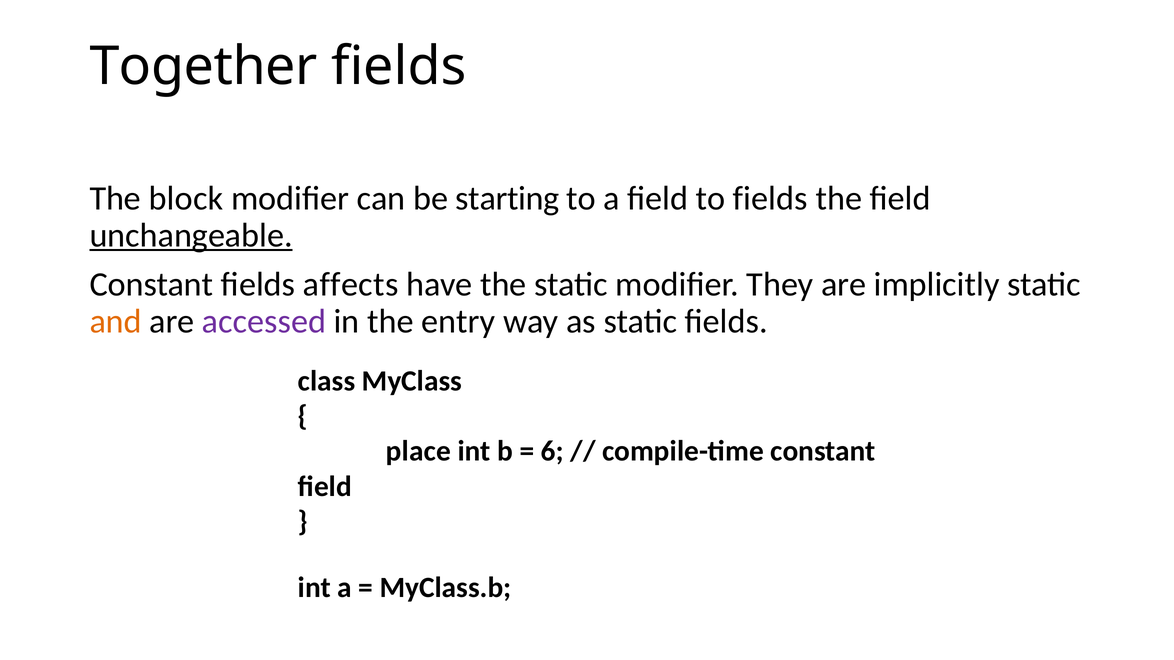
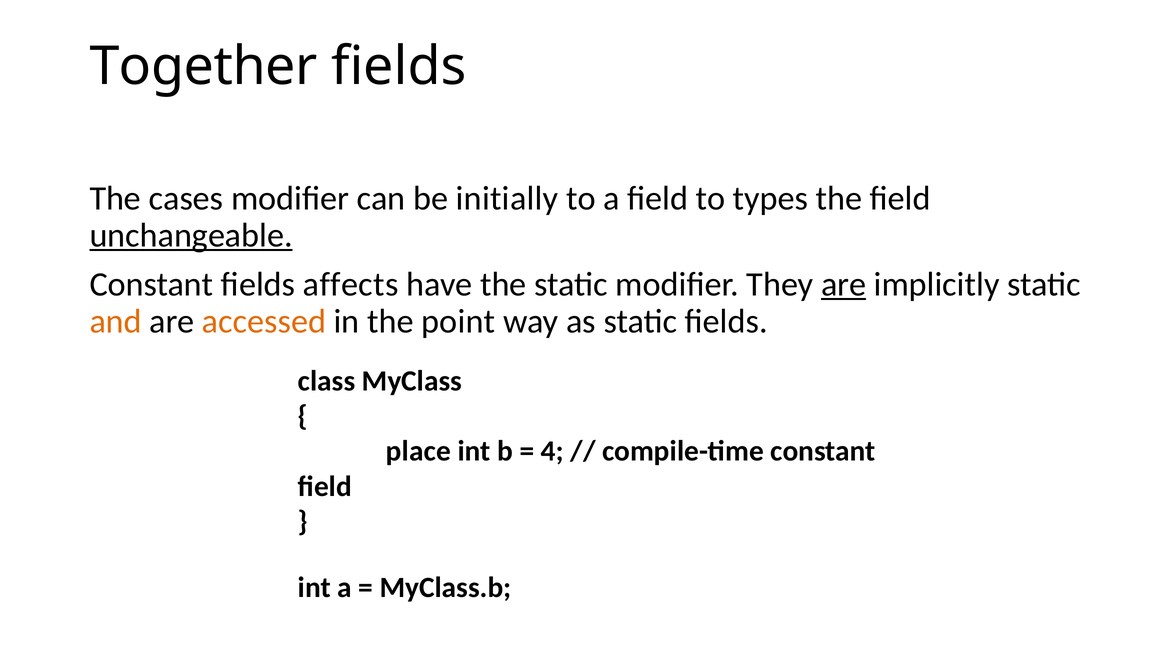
block: block -> cases (186, 198)
starting: starting -> initially (507, 198)
to fields: fields -> types (770, 198)
are underline: none -> present (844, 284)
accessed colour: purple -> orange (264, 321)
entry: entry -> point (458, 321)
6: 6 -> 4 (552, 452)
